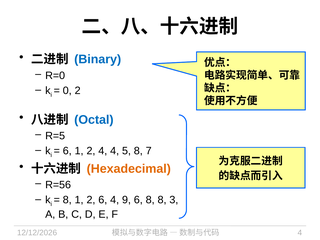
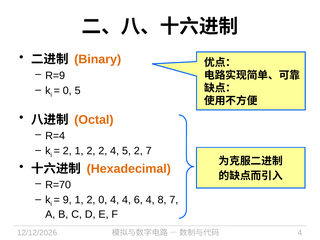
Binary colour: blue -> orange (98, 59)
R=0: R=0 -> R=9 (55, 76)
0 2: 2 -> 5 (78, 91)
Octal colour: blue -> orange (94, 120)
R=5: R=5 -> R=4 (55, 136)
6: 6 -> 2 (67, 151)
2 4: 4 -> 2 (103, 151)
5 8: 8 -> 2 (138, 151)
R=56: R=56 -> R=70 (58, 185)
8: 8 -> 9 (67, 200)
2 6: 6 -> 0 (103, 200)
4 9: 9 -> 4 (126, 200)
6 8: 8 -> 4 (150, 200)
8 3: 3 -> 7 (174, 200)
